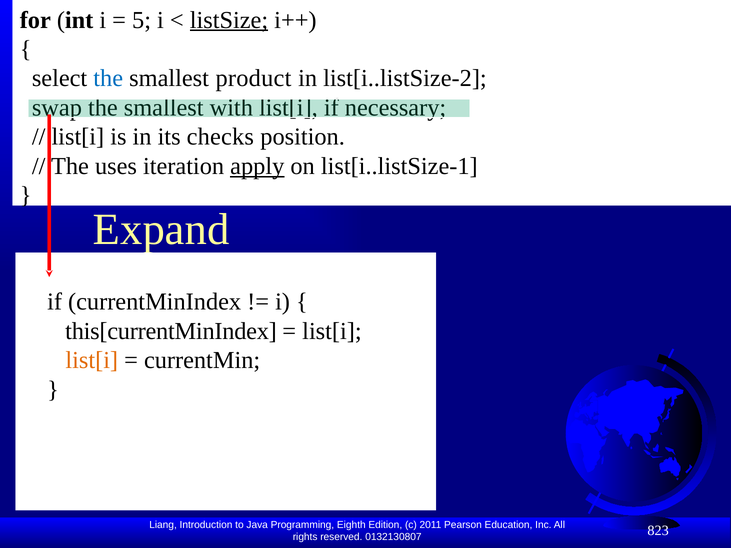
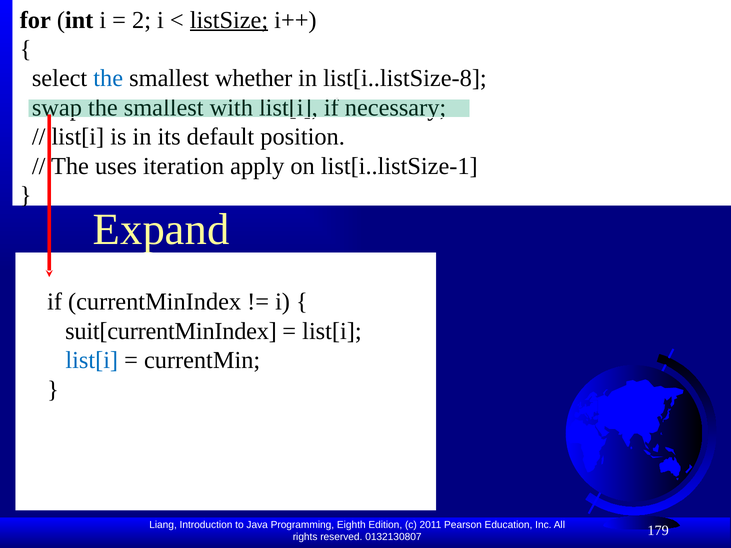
5: 5 -> 2 (142, 20)
product: product -> whether (254, 78)
list[i..listSize-2: list[i..listSize-2 -> list[i..listSize-8 (405, 78)
checks: checks -> default (220, 137)
apply underline: present -> none (257, 166)
this[currentMinIndex: this[currentMinIndex -> suit[currentMinIndex (171, 331)
list[i colour: orange -> blue (92, 360)
823: 823 -> 179 (658, 531)
